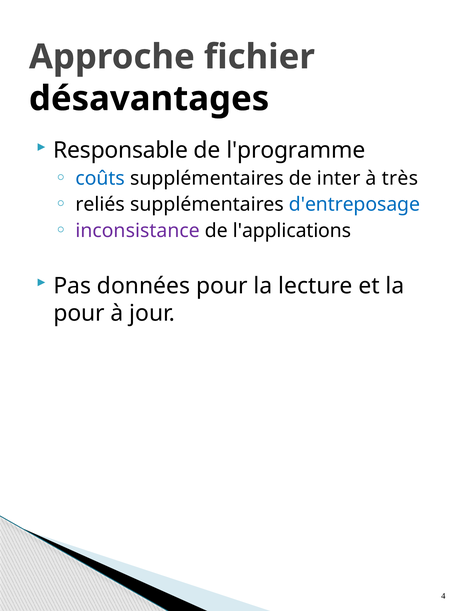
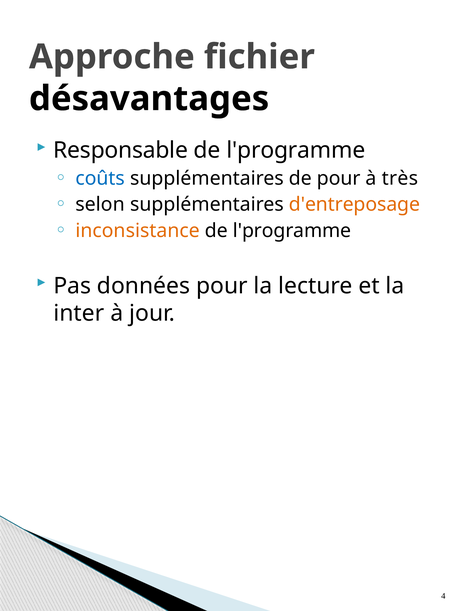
de inter: inter -> pour (339, 178)
reliés: reliés -> selon (100, 204)
d'entreposage colour: blue -> orange (355, 204)
inconsistance colour: purple -> orange (138, 230)
l'applications: l'applications -> l'programme (292, 230)
pour: pour -> inter (79, 313)
